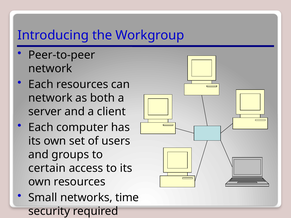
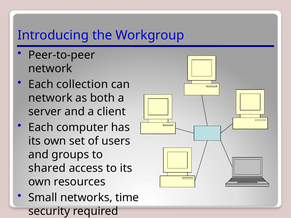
Each resources: resources -> collection (82, 85)
certain: certain -> shared (47, 168)
